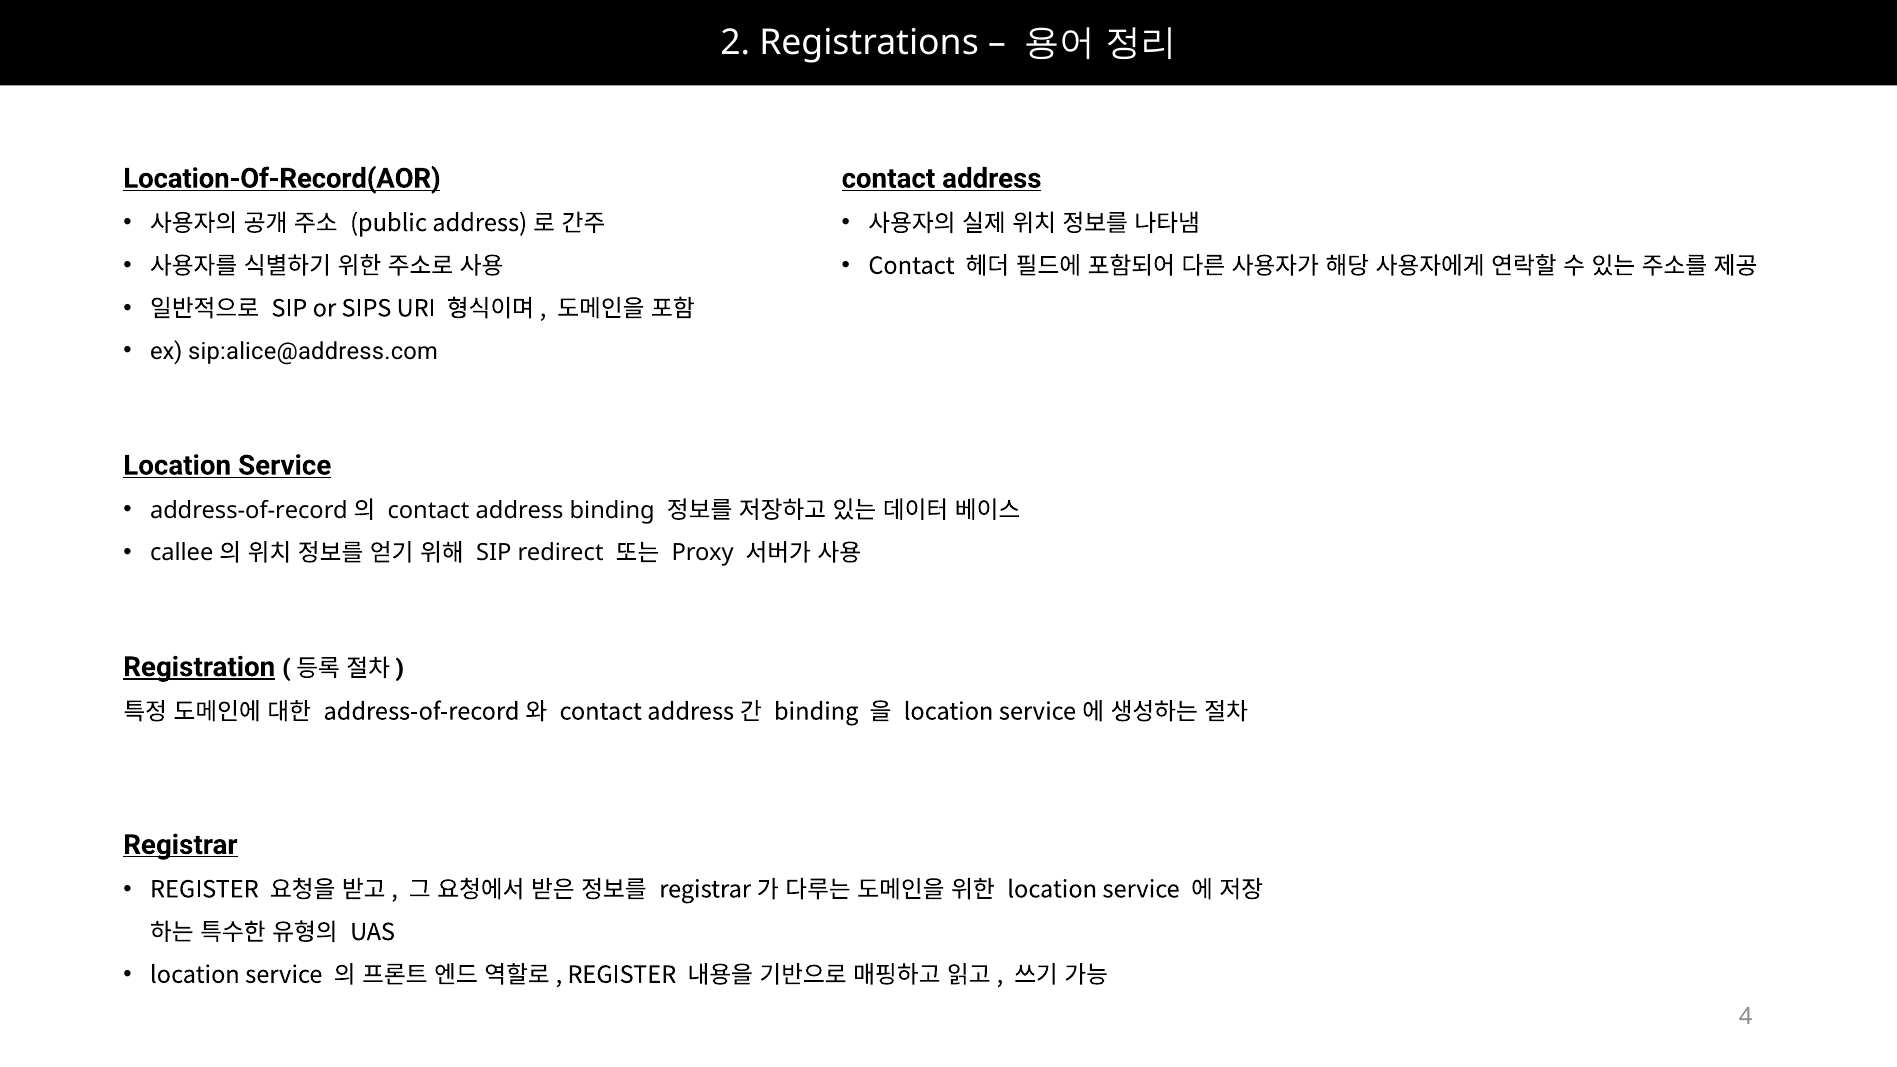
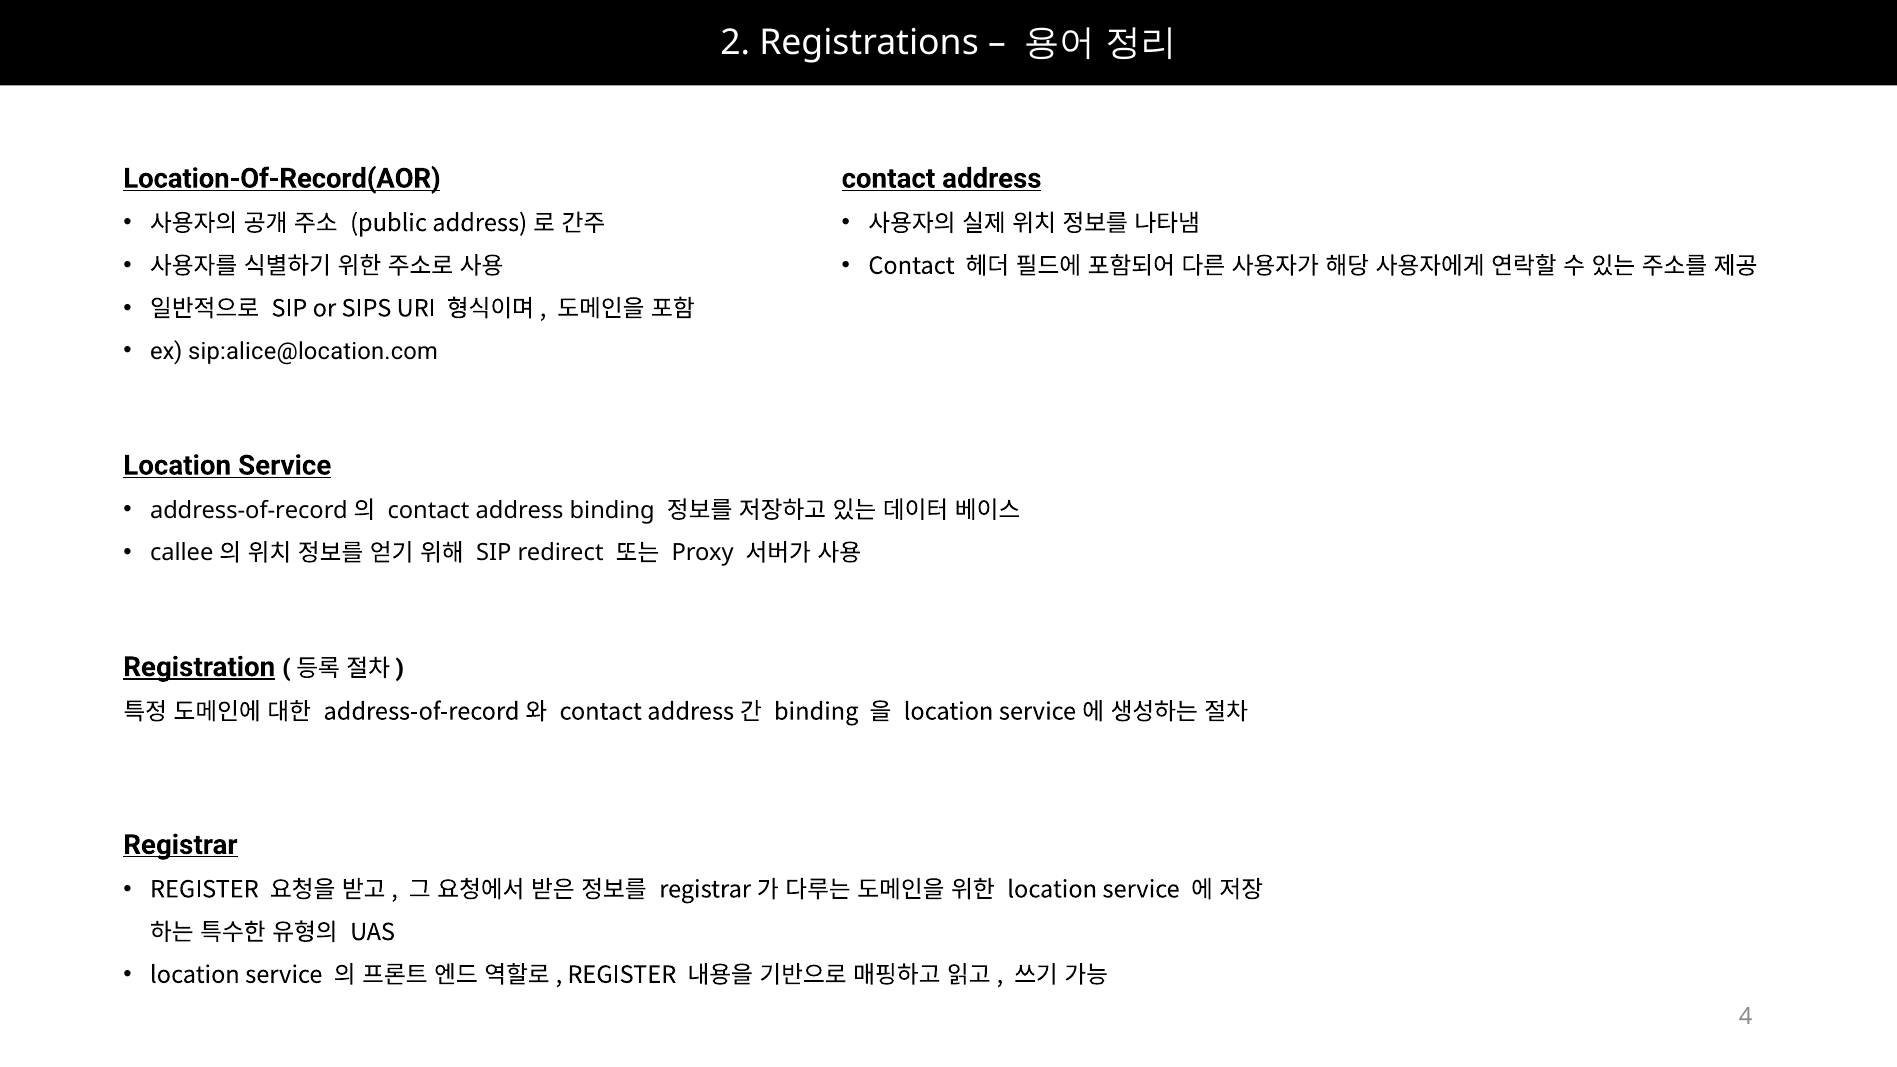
sip:alice@address.com: sip:alice@address.com -> sip:alice@location.com (313, 351)
